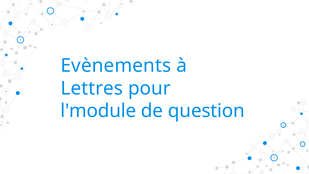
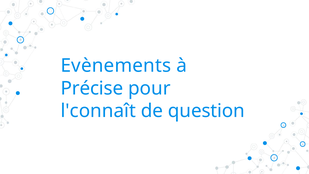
Lettres: Lettres -> Précise (92, 88)
l'module: l'module -> l'connaît (98, 111)
